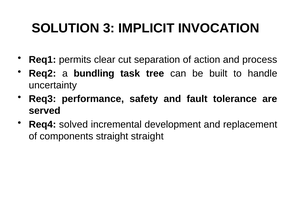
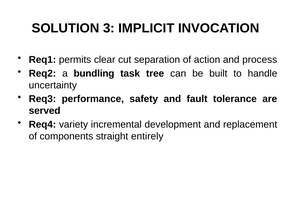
solved: solved -> variety (73, 125)
straight straight: straight -> entirely (147, 136)
